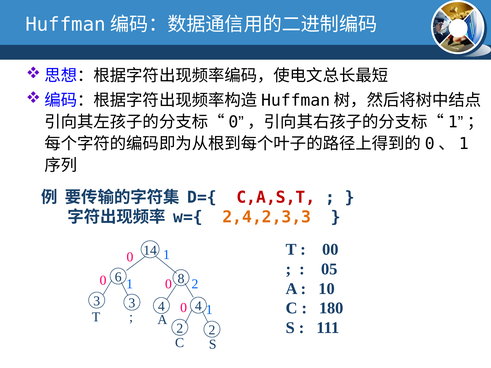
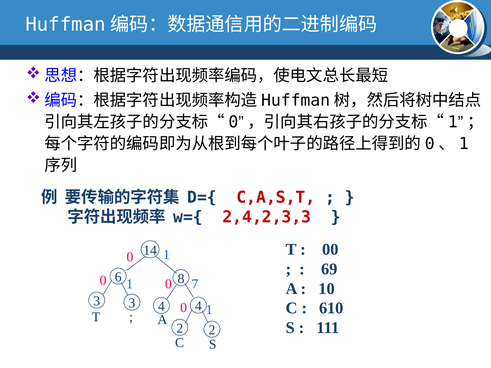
2,4,2,3,3 colour: orange -> red (267, 217)
05: 05 -> 69 (329, 269)
0 2: 2 -> 7 (195, 284)
180: 180 -> 610 (331, 308)
